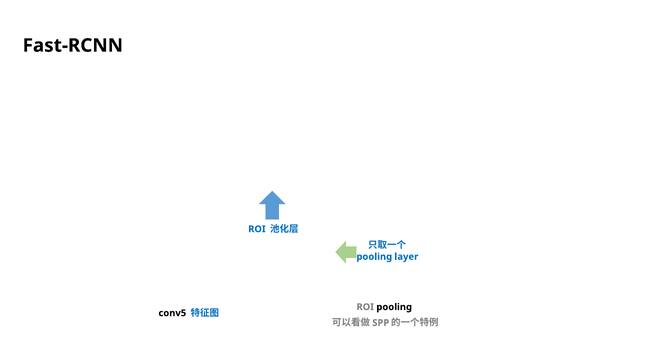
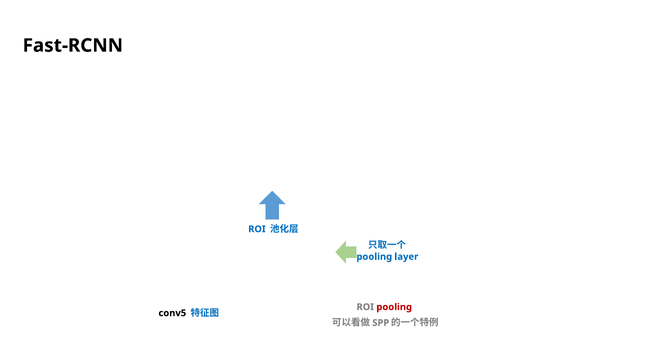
pooling colour: black -> red (394, 307)
